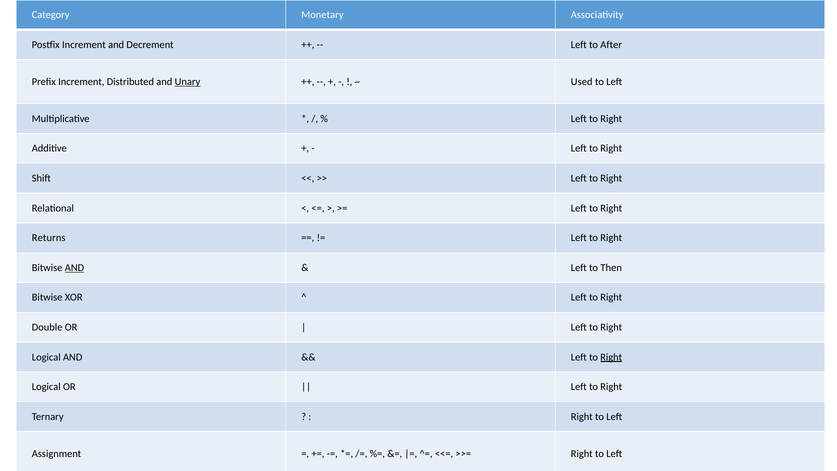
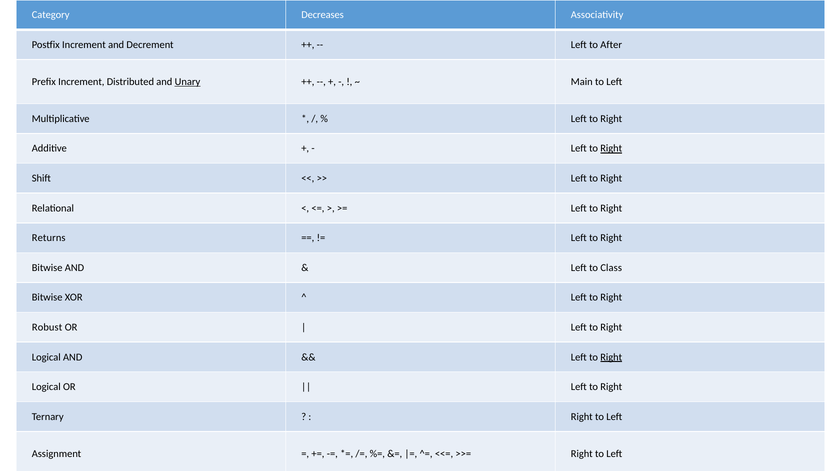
Monetary: Monetary -> Decreases (323, 15)
Used: Used -> Main (582, 82)
Right underline: none -> present (611, 148)
AND underline: present -> none (74, 268)
Then: Then -> Class (611, 268)
Double: Double -> Robust (47, 327)
